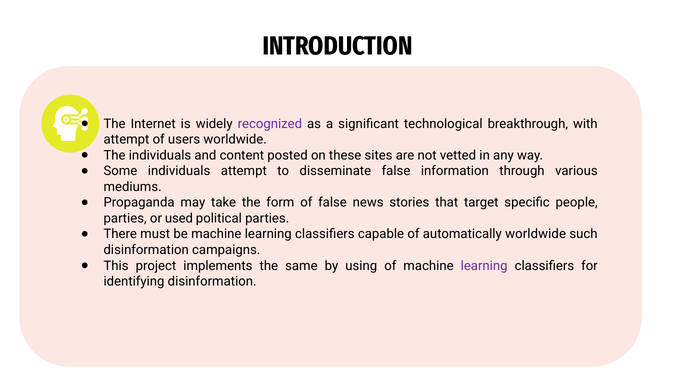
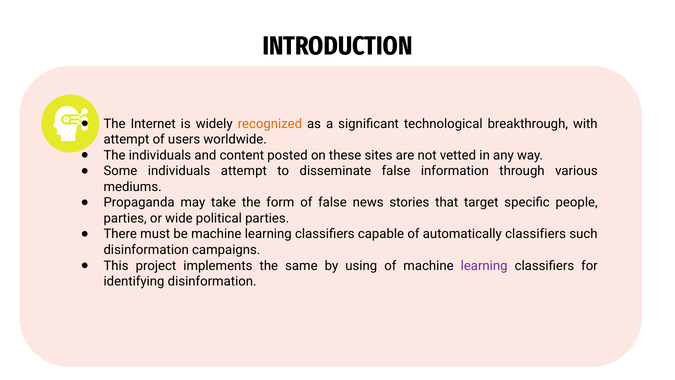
recognized colour: purple -> orange (270, 124)
used: used -> wide (179, 218)
automatically worldwide: worldwide -> classifiers (536, 234)
